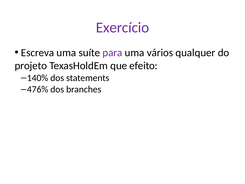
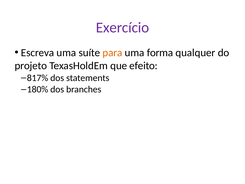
para colour: purple -> orange (112, 53)
vários: vários -> forma (160, 53)
140%: 140% -> 817% (38, 78)
476%: 476% -> 180% (38, 89)
